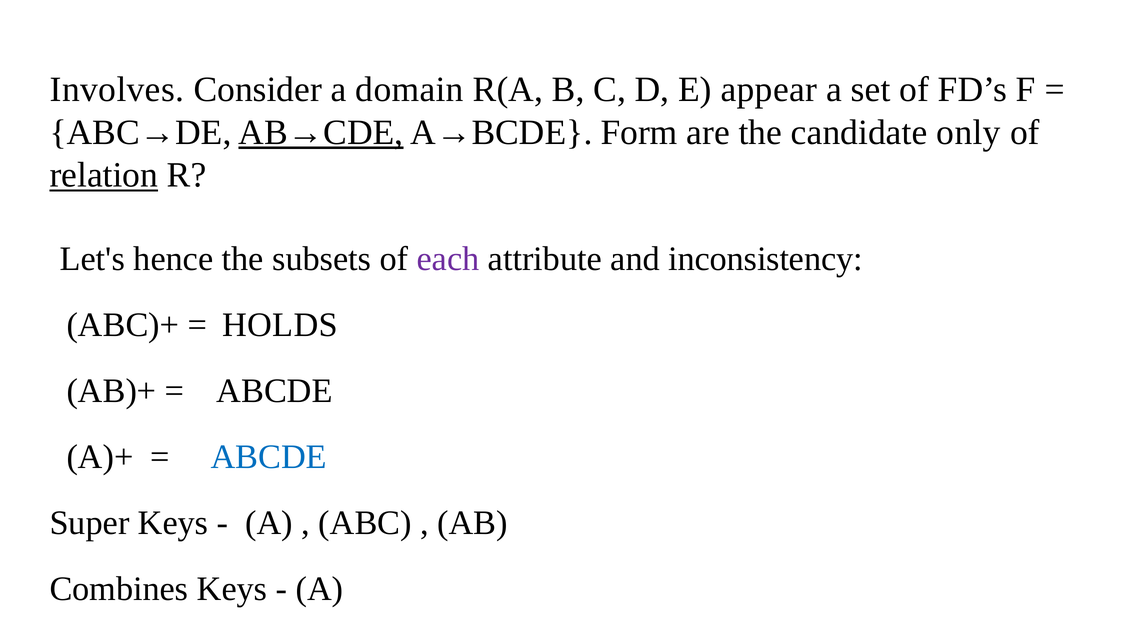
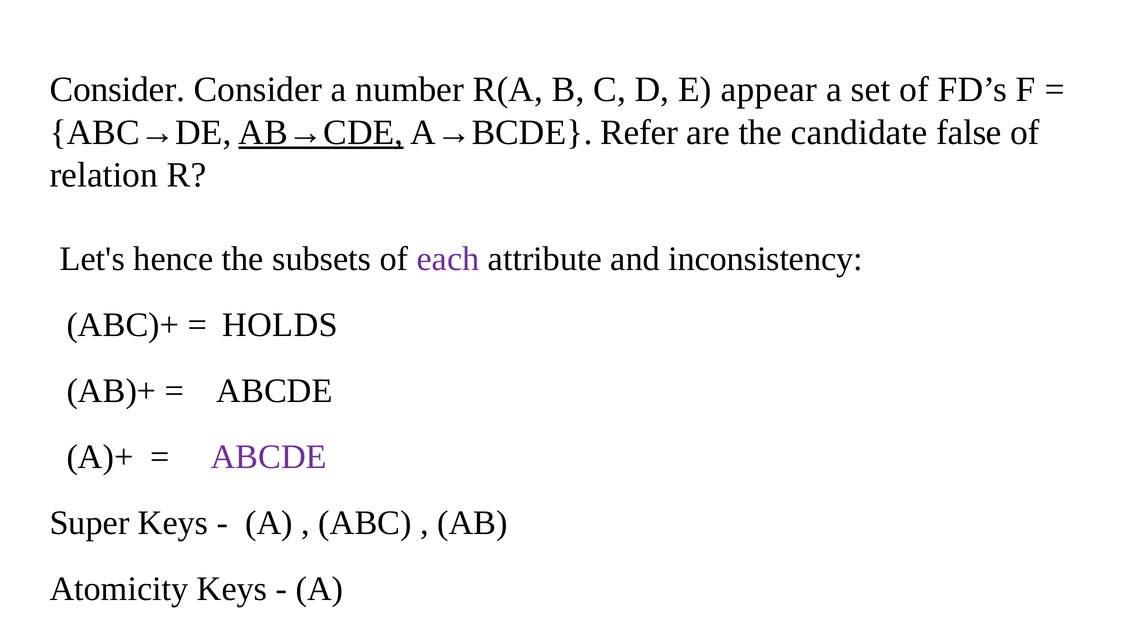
Involves: Involves -> Consider (117, 90)
domain: domain -> number (410, 90)
Form: Form -> Refer (639, 132)
only: only -> false (969, 132)
relation underline: present -> none (104, 175)
ABCDE colour: blue -> purple (269, 457)
Combines: Combines -> Atomicity (119, 589)
